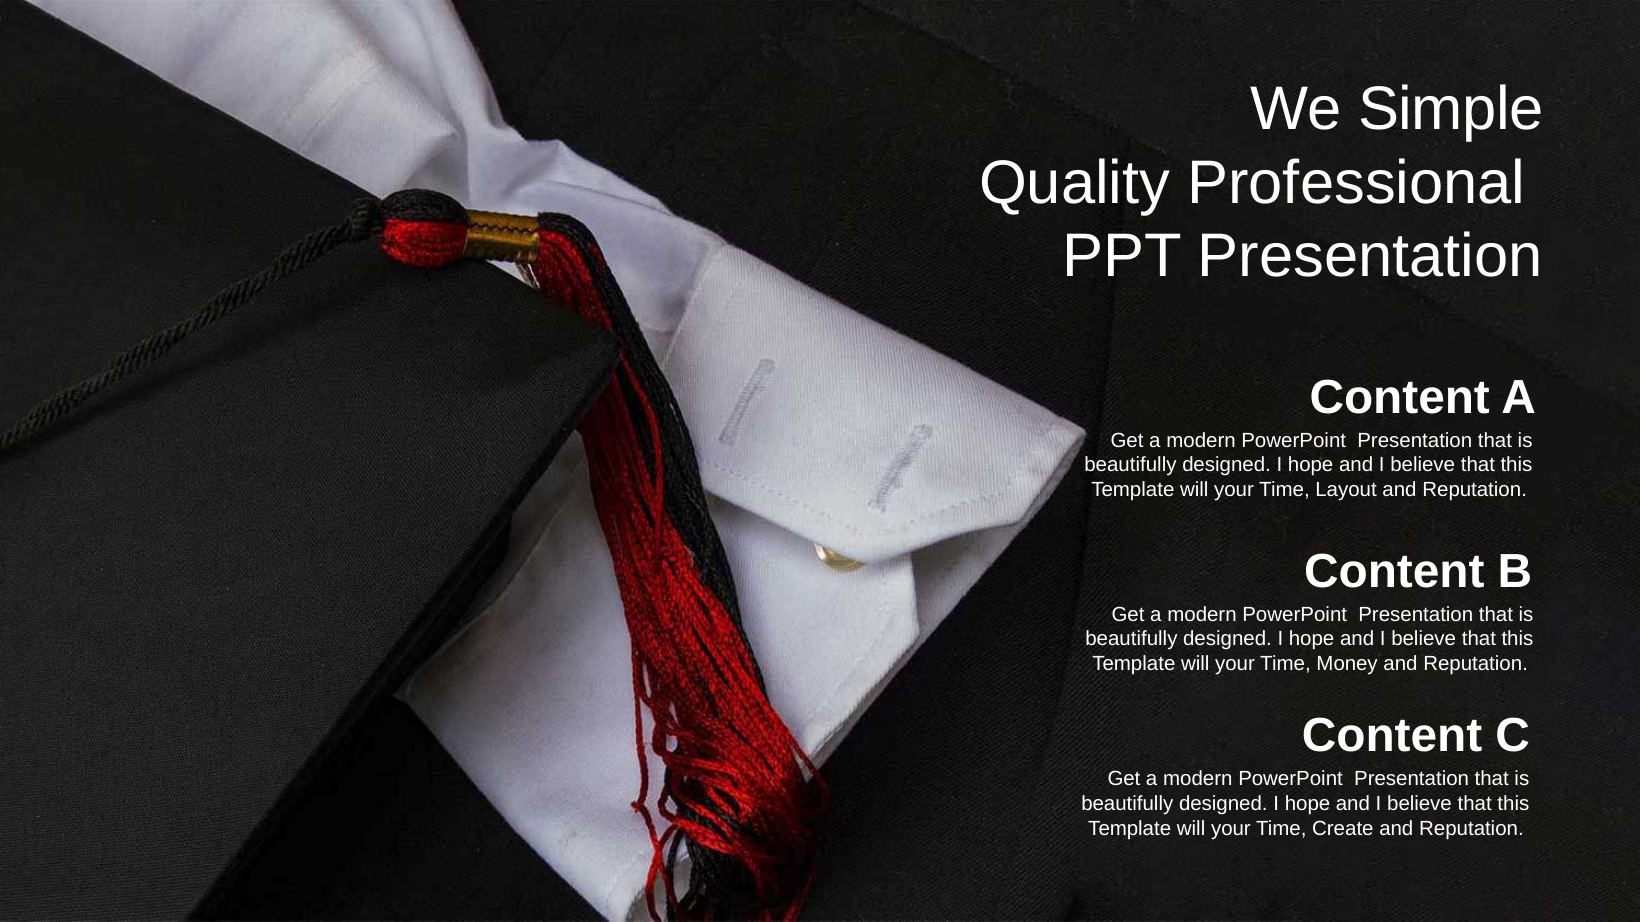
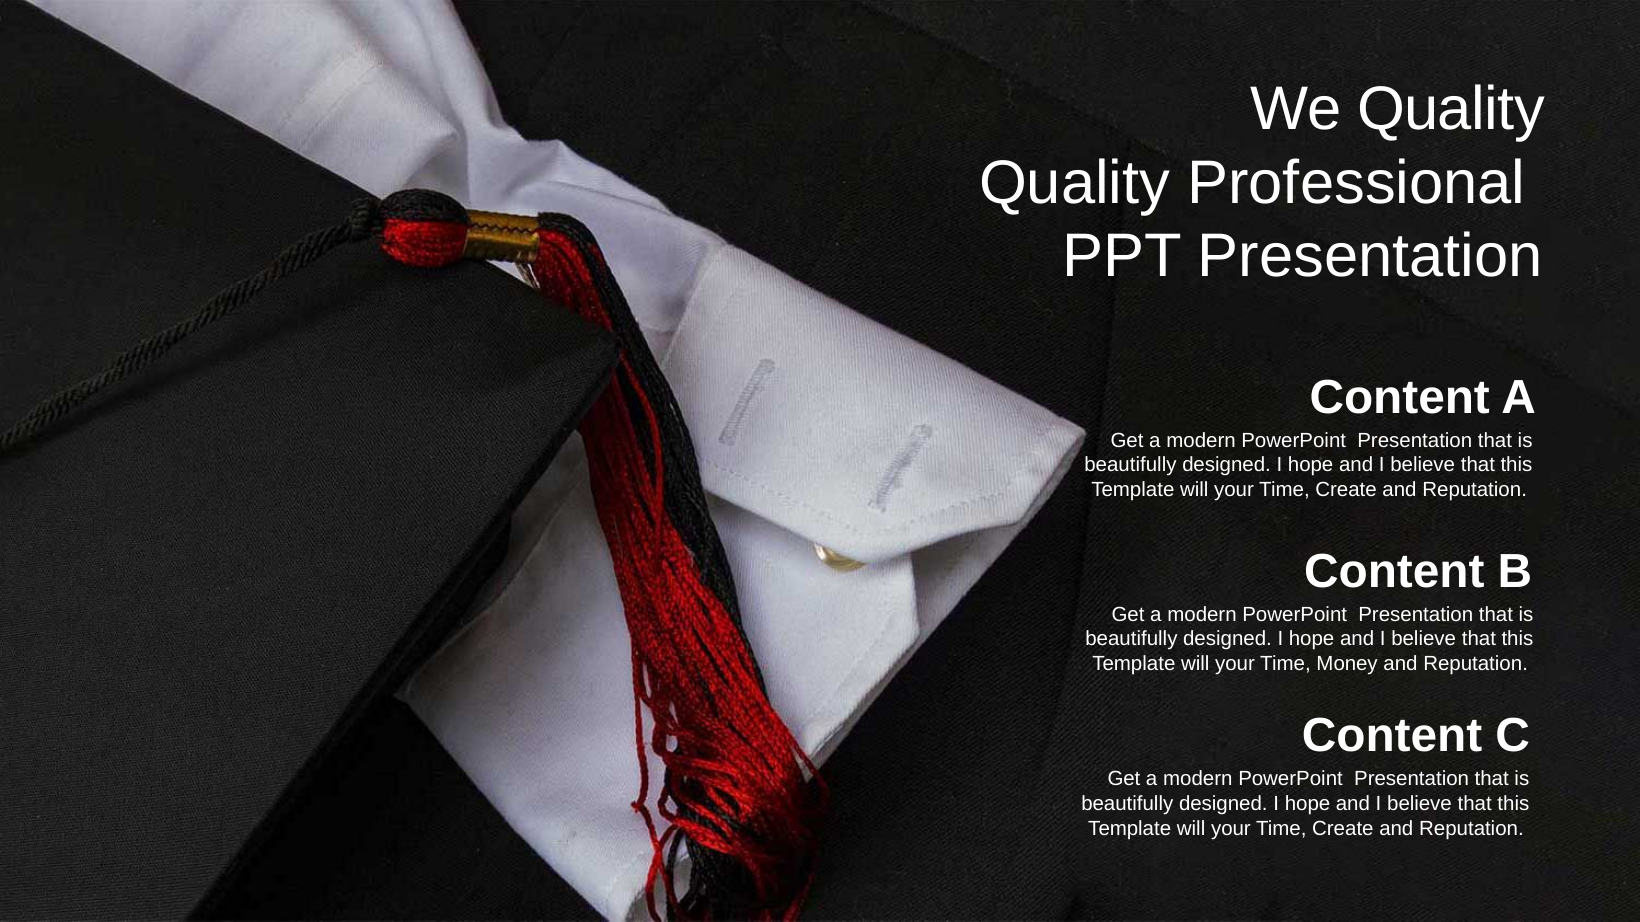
We Simple: Simple -> Quality (1451, 109)
Layout: Layout -> Create (1346, 490)
